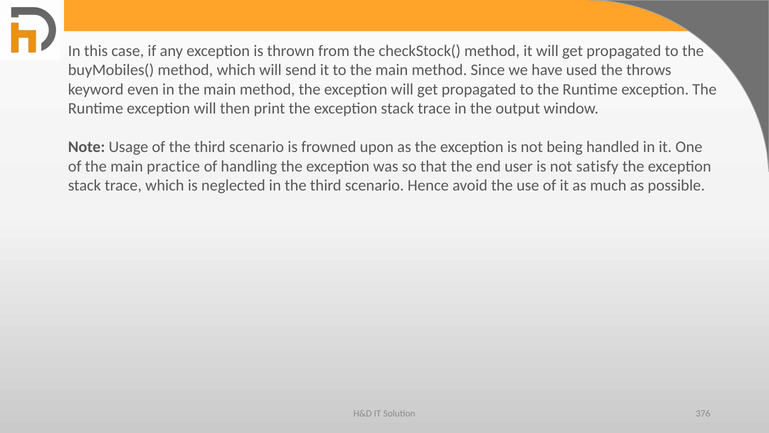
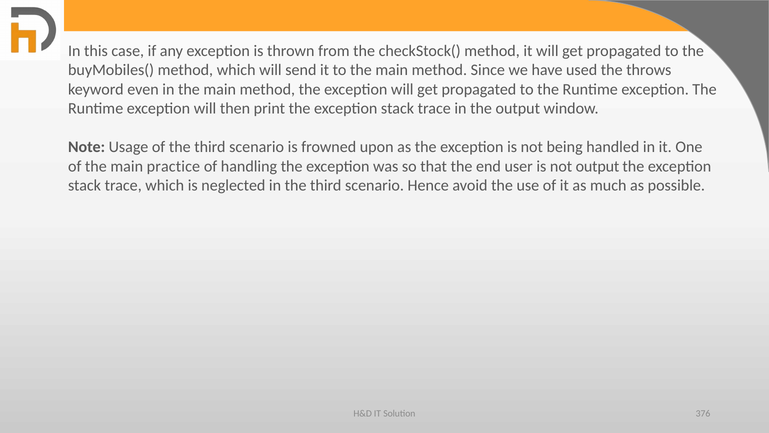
not satisfy: satisfy -> output (597, 166)
